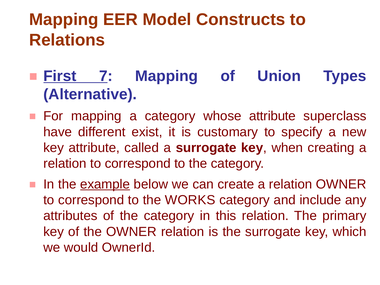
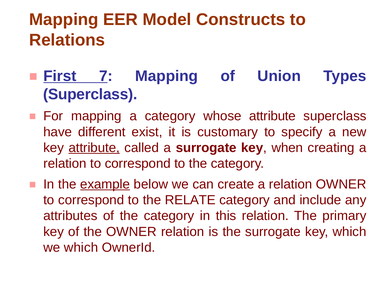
Alternative: Alternative -> Superclass (90, 94)
attribute underline: none -> present (94, 148)
WORKS: WORKS -> RELATE (190, 200)
we would: would -> which (81, 248)
